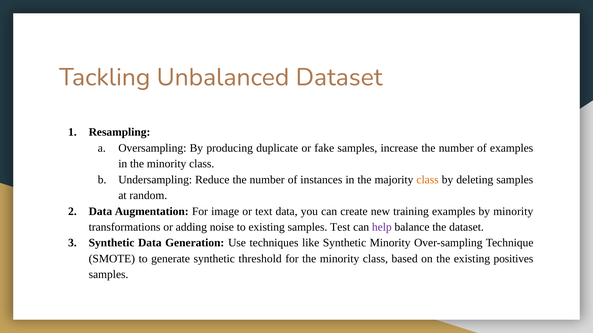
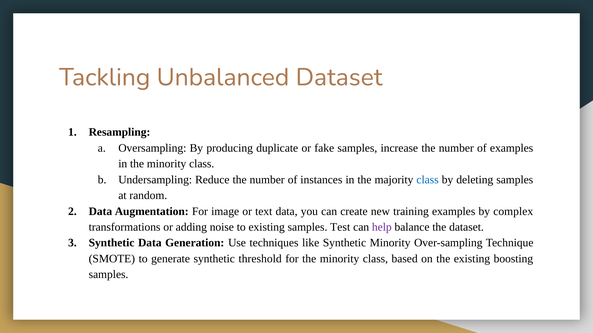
class colour: orange -> blue (428, 180)
by minority: minority -> complex (513, 212)
positives: positives -> boosting (513, 259)
